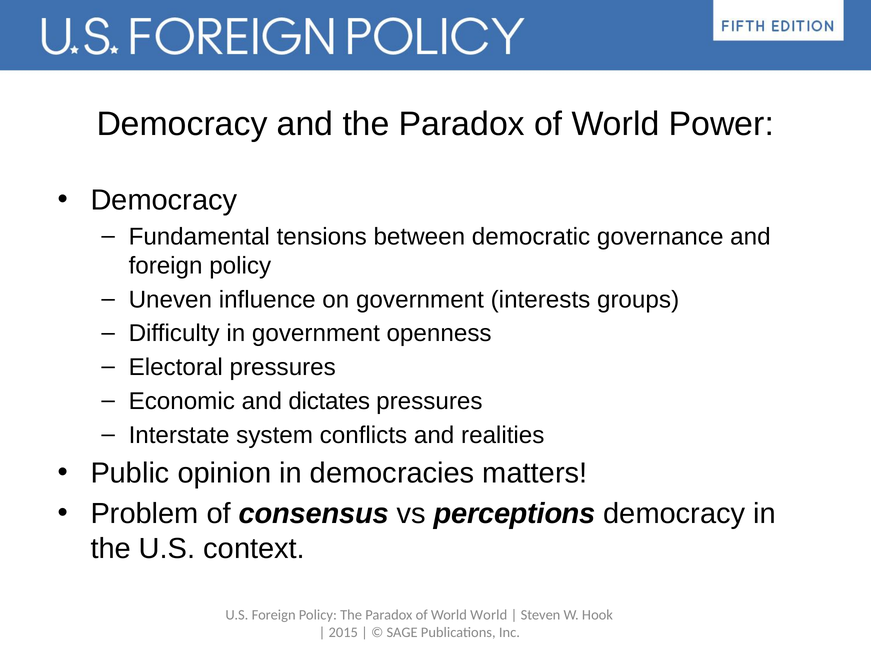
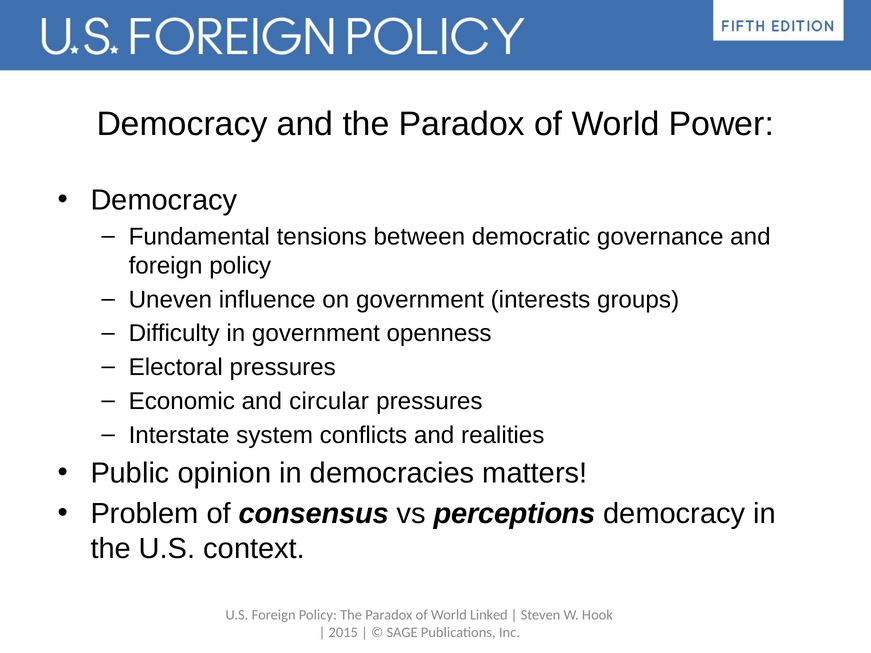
dictates: dictates -> circular (329, 401)
World World: World -> Linked (489, 615)
